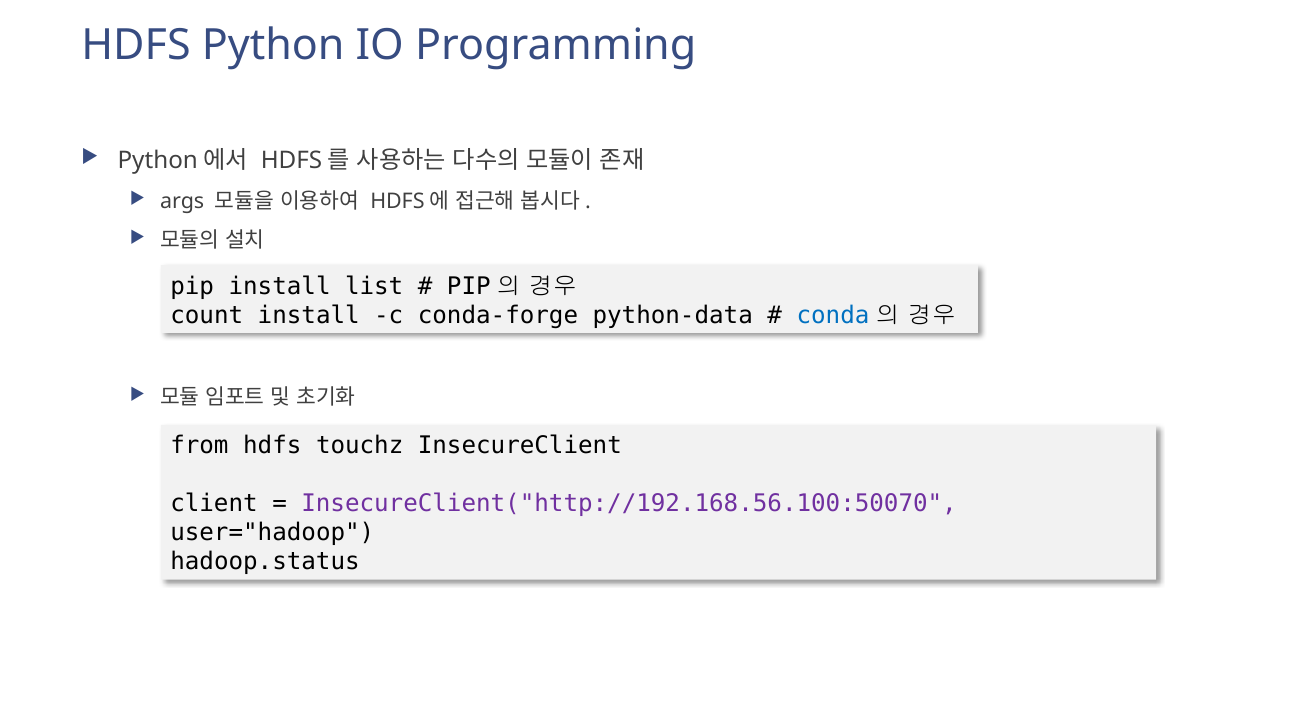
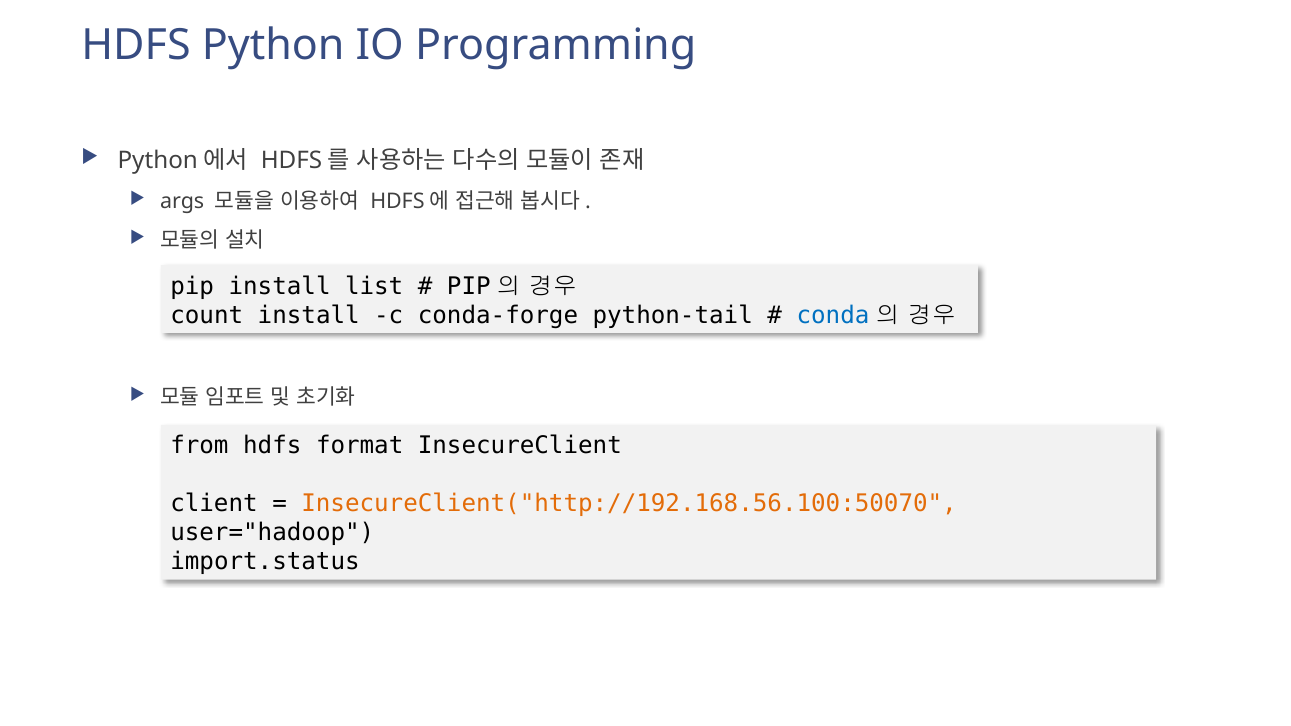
python-data: python-data -> python-tail (673, 315)
touchz: touchz -> format (360, 446)
InsecureClient("http://192.168.56.100:50070 colour: purple -> orange (629, 504)
hadoop.status: hadoop.status -> import.status (265, 562)
